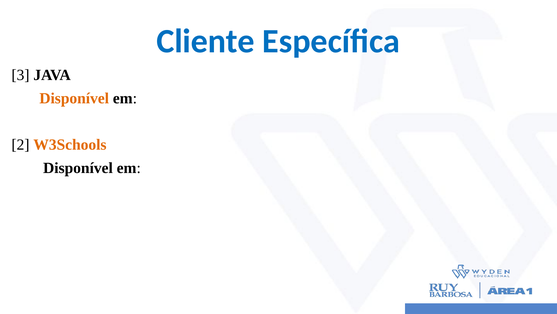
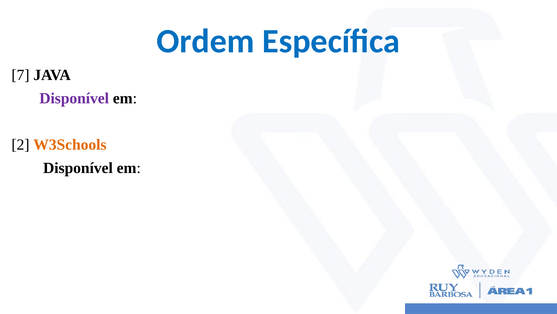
Cliente: Cliente -> Ordem (206, 41)
3: 3 -> 7 (21, 75)
Disponível colour: orange -> purple (74, 98)
